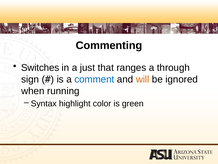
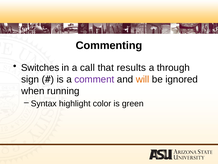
just: just -> call (87, 68)
ranges: ranges -> results (131, 68)
comment colour: blue -> purple (94, 79)
